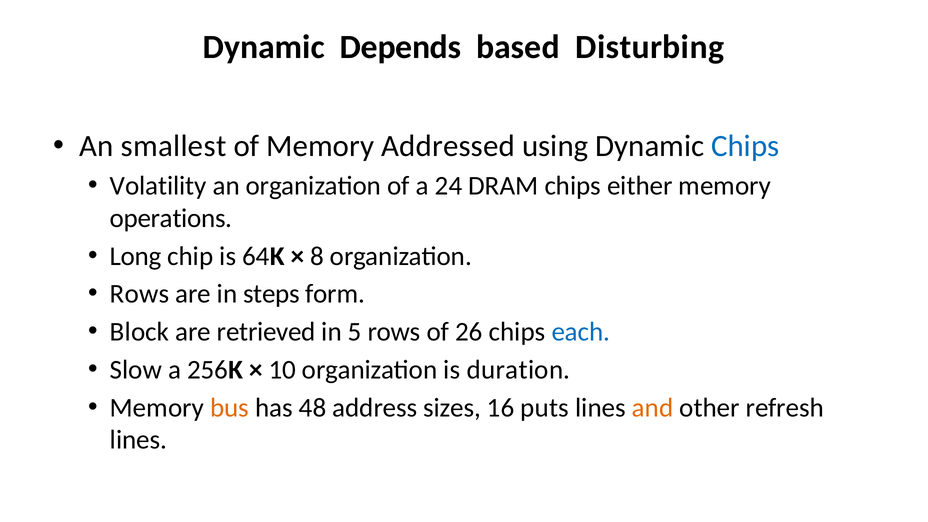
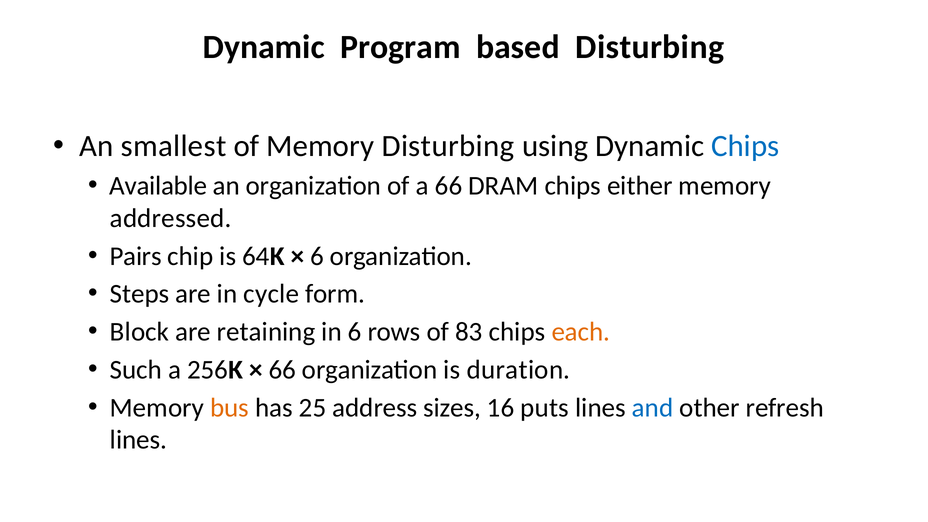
Depends: Depends -> Program (400, 47)
Memory Addressed: Addressed -> Disturbing (448, 146)
Volatility: Volatility -> Available (158, 186)
a 24: 24 -> 66 (449, 186)
operations: operations -> addressed (171, 218)
Long: Long -> Pairs (136, 256)
8: 8 -> 6 (317, 256)
Rows: Rows -> Steps (140, 294)
steps: steps -> cycle (271, 294)
retrieved: retrieved -> retaining (266, 332)
in 5: 5 -> 6 (355, 332)
26: 26 -> 83 (469, 332)
each colour: blue -> orange (581, 332)
Slow: Slow -> Such (136, 370)
10: 10 -> 66 (282, 370)
48: 48 -> 25 (313, 408)
and colour: orange -> blue (653, 408)
